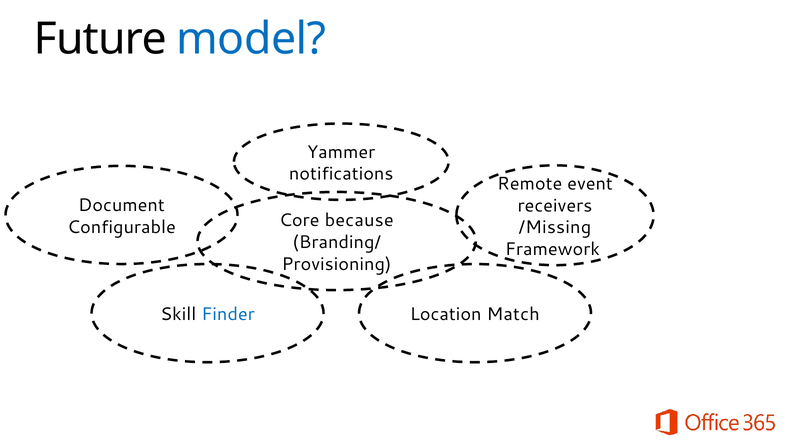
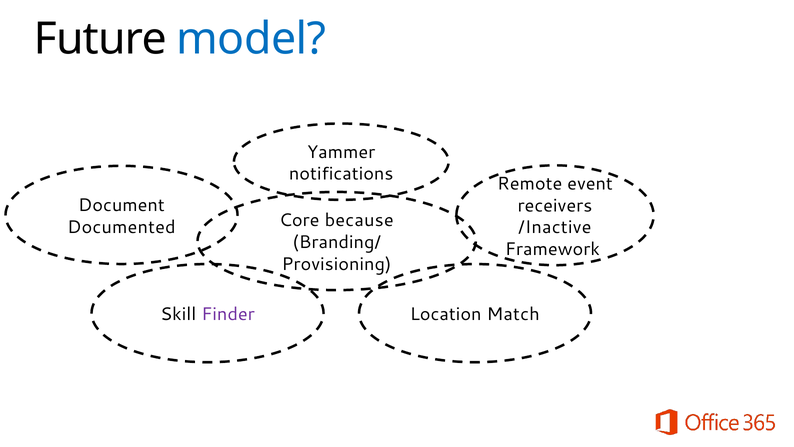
Configurable: Configurable -> Documented (121, 227)
/Missing: /Missing -> /Inactive (555, 227)
Finder colour: blue -> purple (228, 314)
